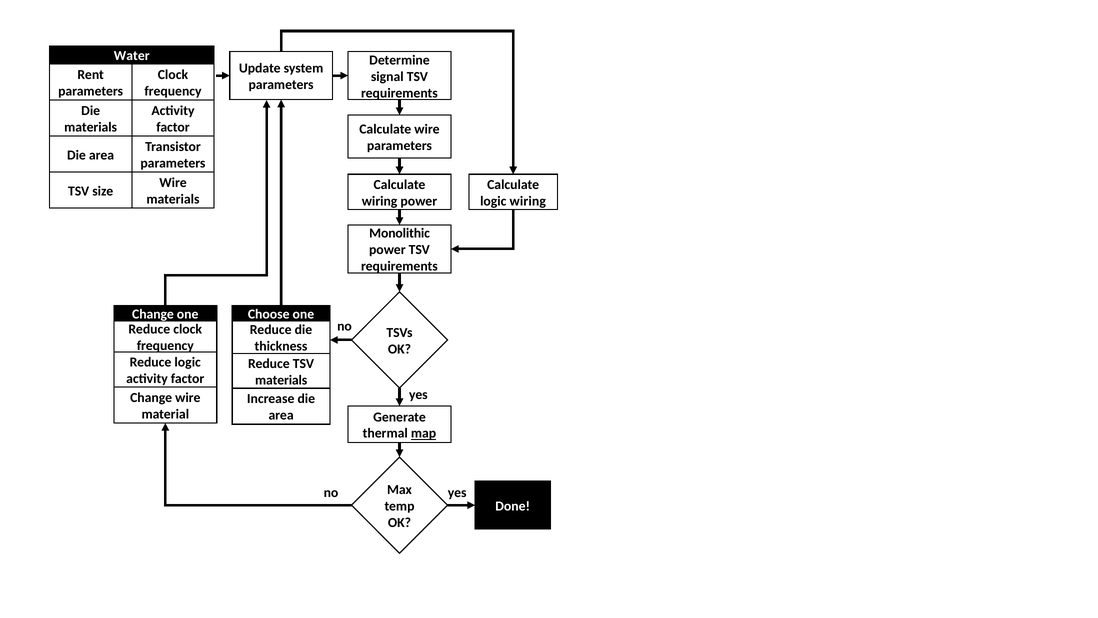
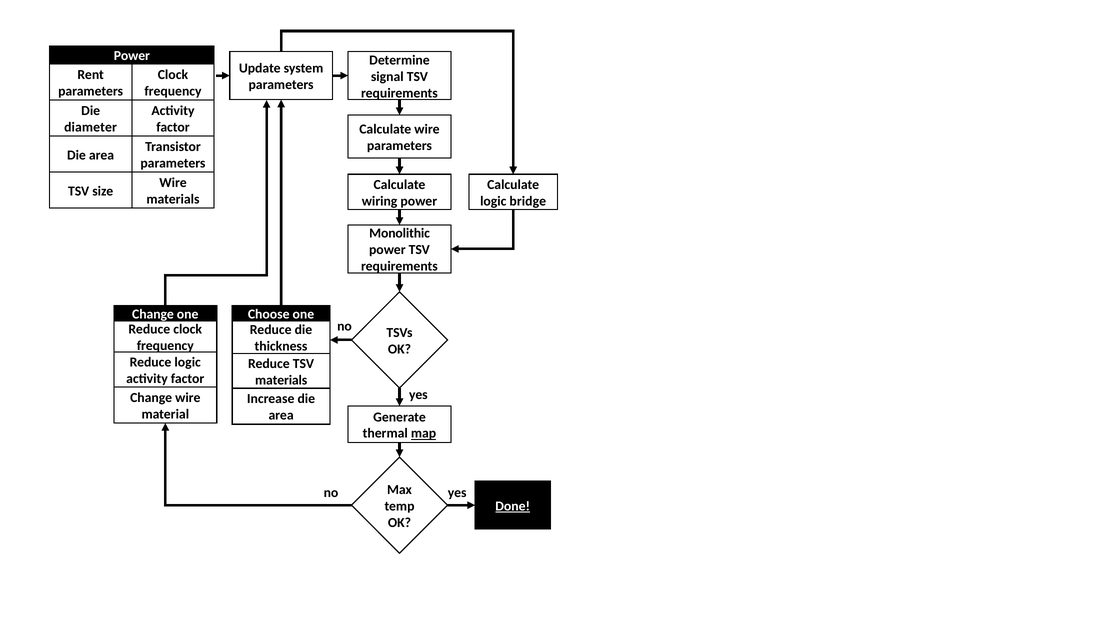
Water: Water -> Power (132, 56)
materials: materials -> diameter (91, 127)
logic wiring: wiring -> bridge (528, 201)
Done underline: none -> present (513, 506)
